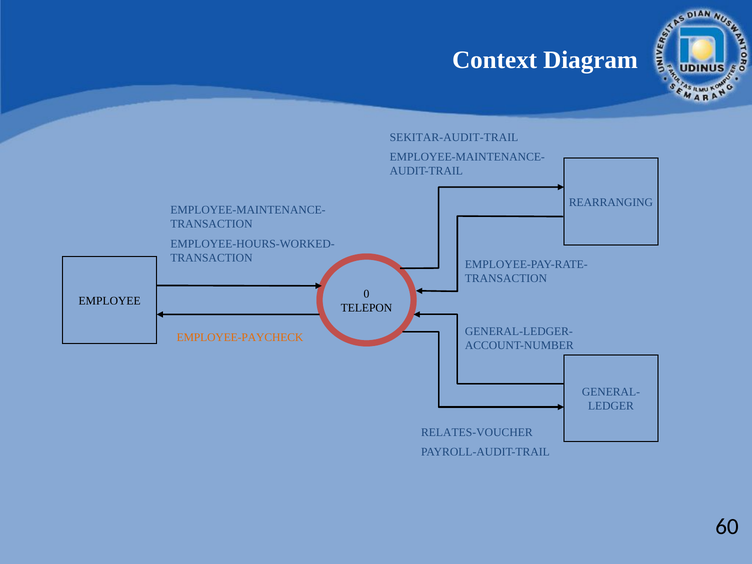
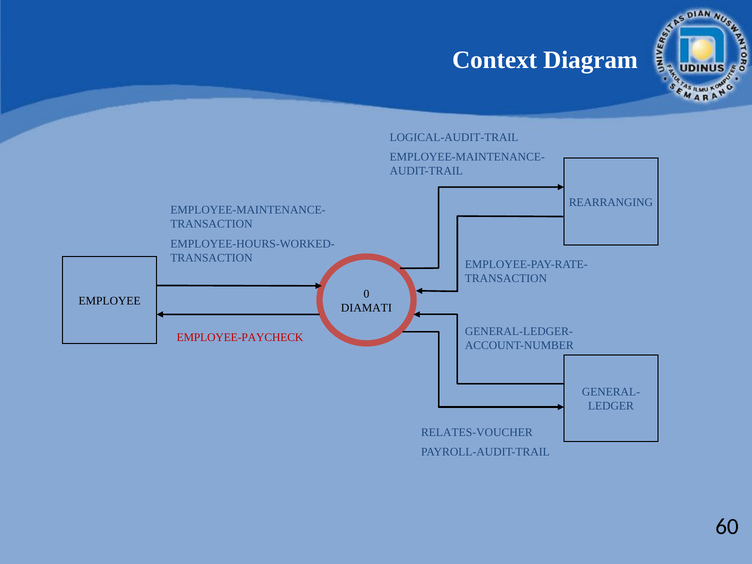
SEKITAR-AUDIT-TRAIL: SEKITAR-AUDIT-TRAIL -> LOGICAL-AUDIT-TRAIL (454, 137)
TELEPON: TELEPON -> DIAMATI (366, 308)
EMPLOYEE-PAYCHECK colour: orange -> red (240, 337)
